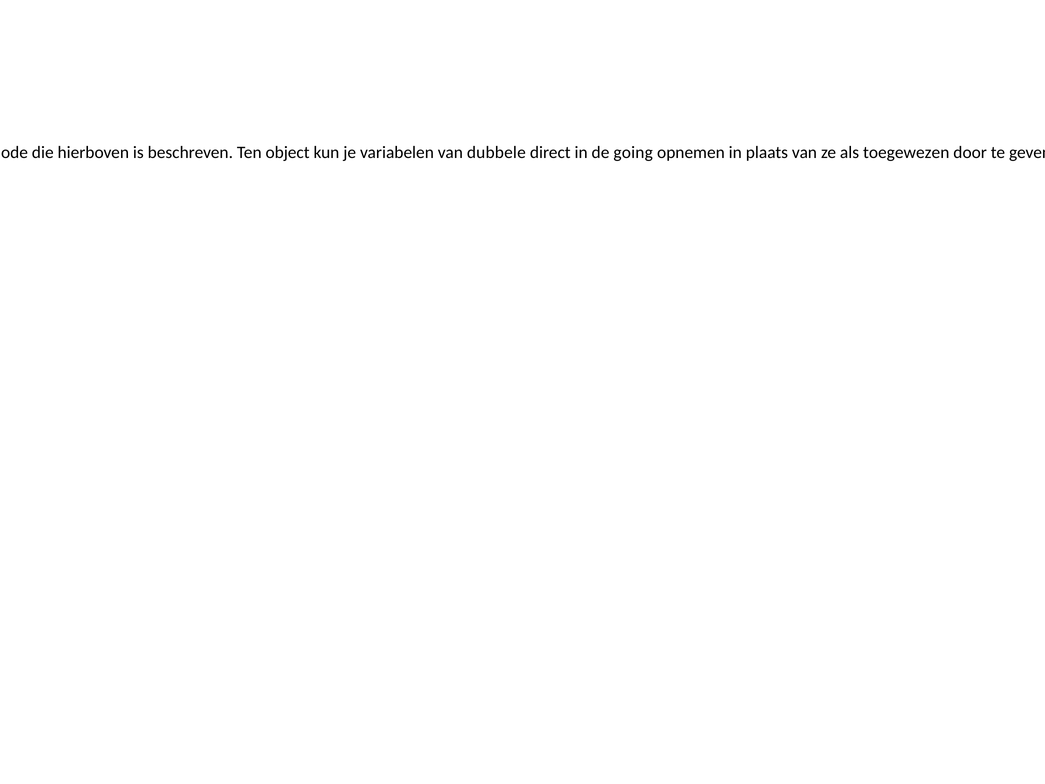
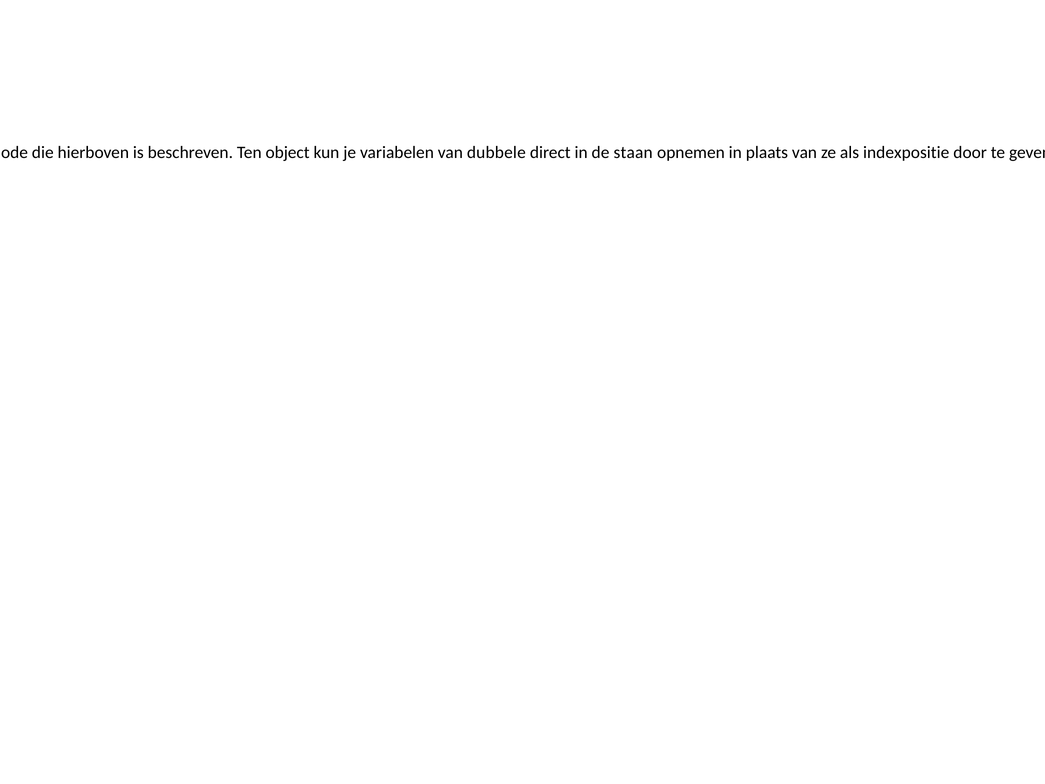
going: going -> staan (633, 153)
toegewezen: toegewezen -> indexpositie (906, 153)
